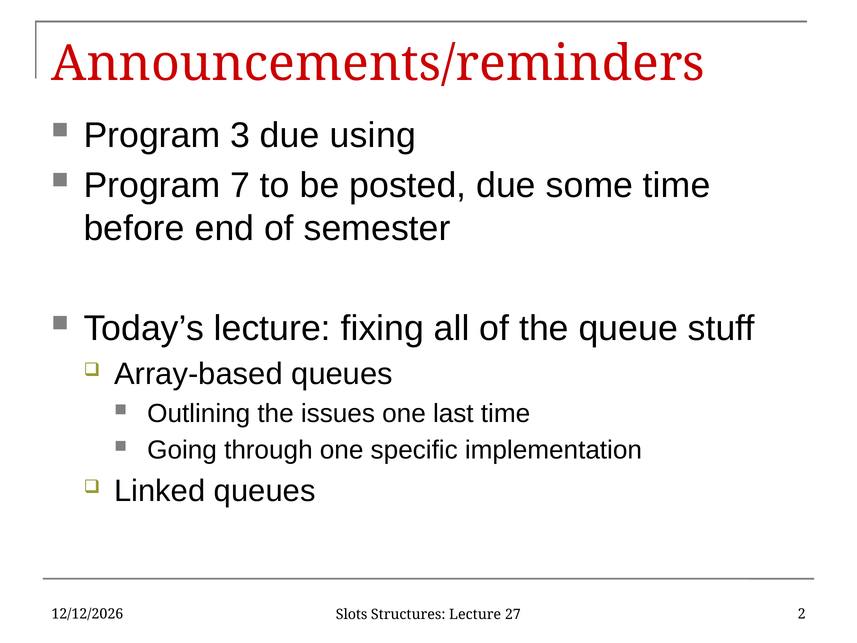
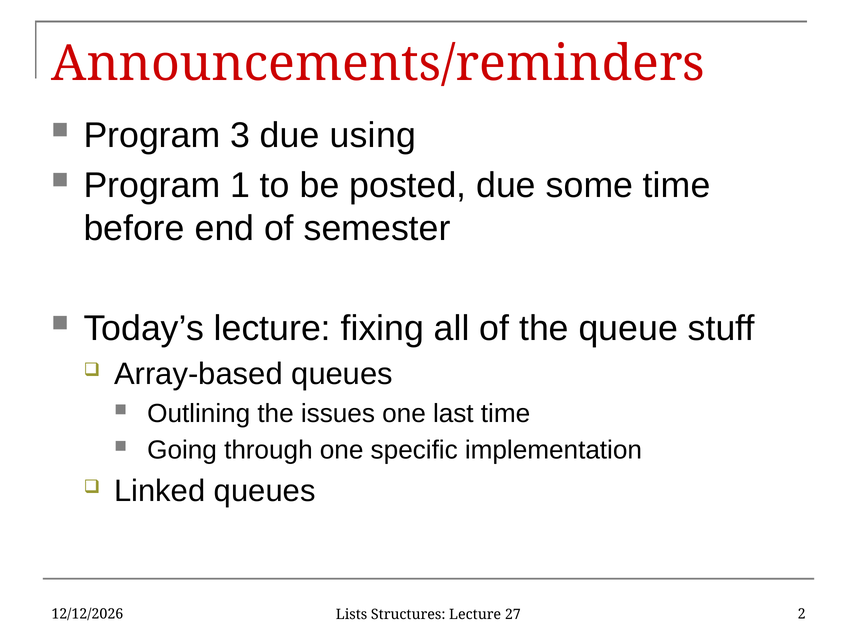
7: 7 -> 1 (240, 185)
Slots: Slots -> Lists (352, 614)
